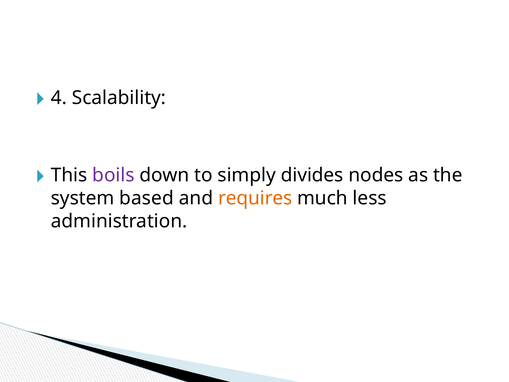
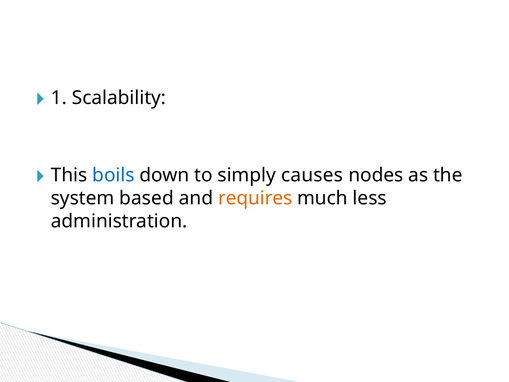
4: 4 -> 1 (59, 98)
boils colour: purple -> blue (113, 175)
divides: divides -> causes (312, 175)
